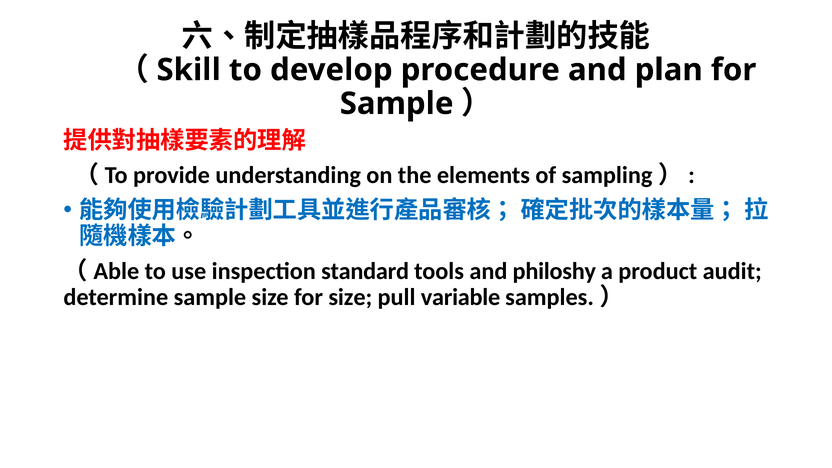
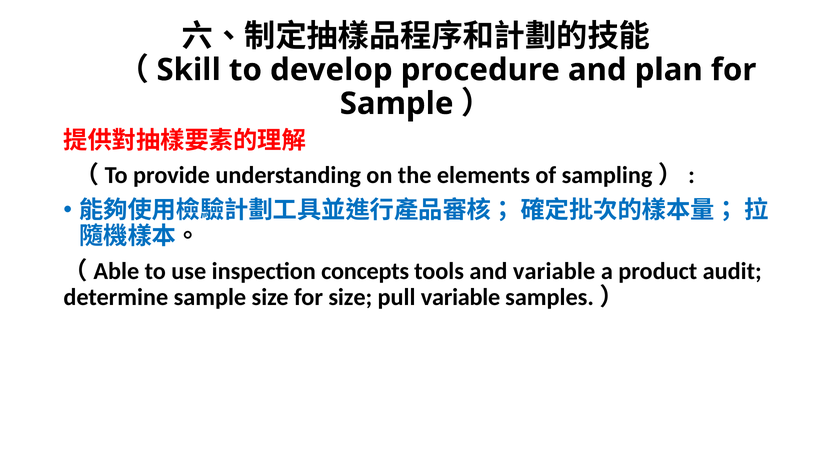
standard: standard -> concepts (365, 271)
and philoshy: philoshy -> variable (554, 271)
